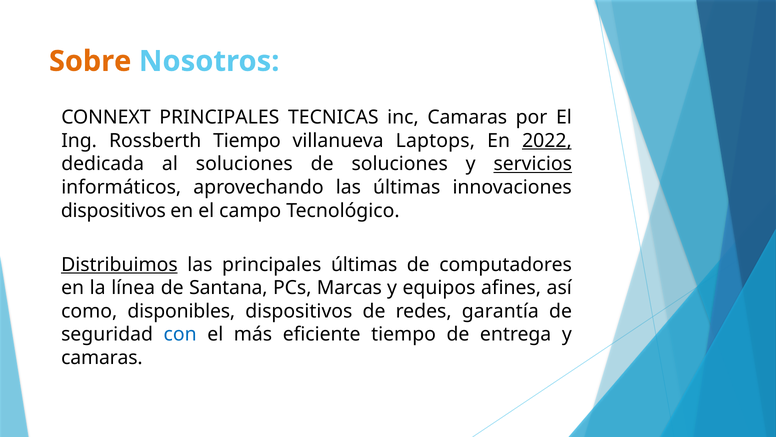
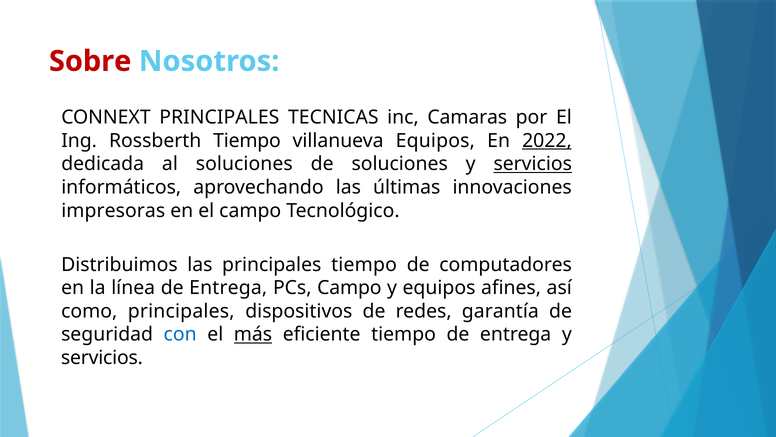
Sobre colour: orange -> red (90, 61)
villanueva Laptops: Laptops -> Equipos (435, 141)
dispositivos: dispositivos -> impresoras (113, 210)
Distribuimos underline: present -> none (119, 264)
principales últimas: últimas -> tiempo (364, 264)
línea de Santana: Santana -> Entrega (228, 288)
PCs Marcas: Marcas -> Campo (349, 288)
como disponibles: disponibles -> principales (181, 311)
más underline: none -> present (253, 334)
camaras: camaras -> servicios (102, 357)
